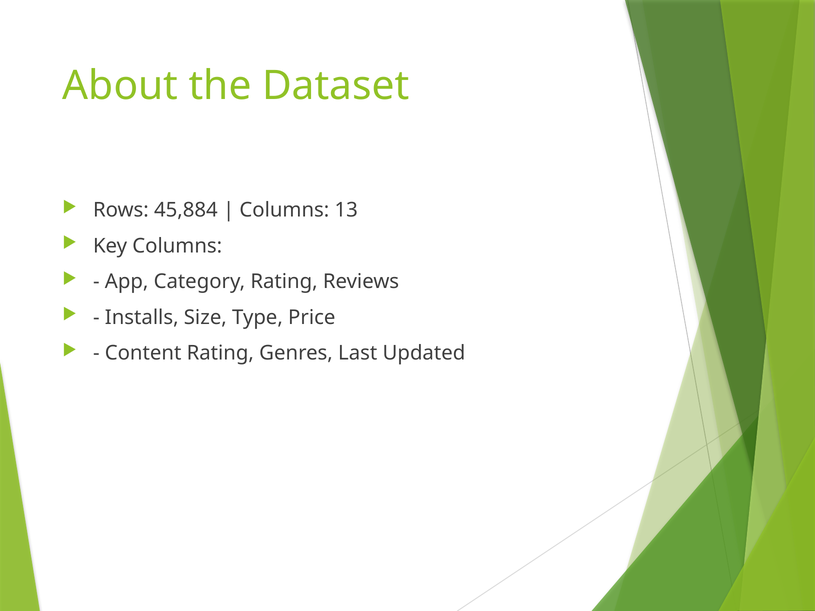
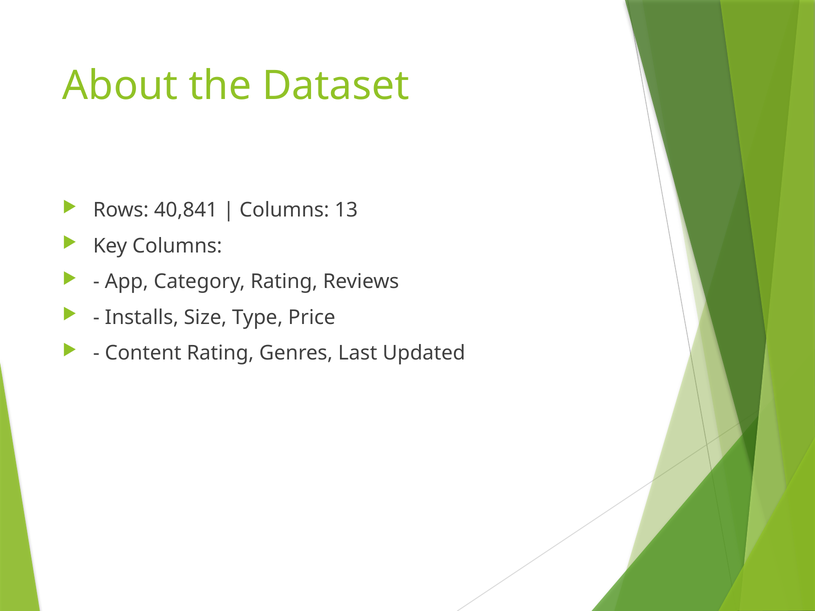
45,884: 45,884 -> 40,841 (186, 210)
